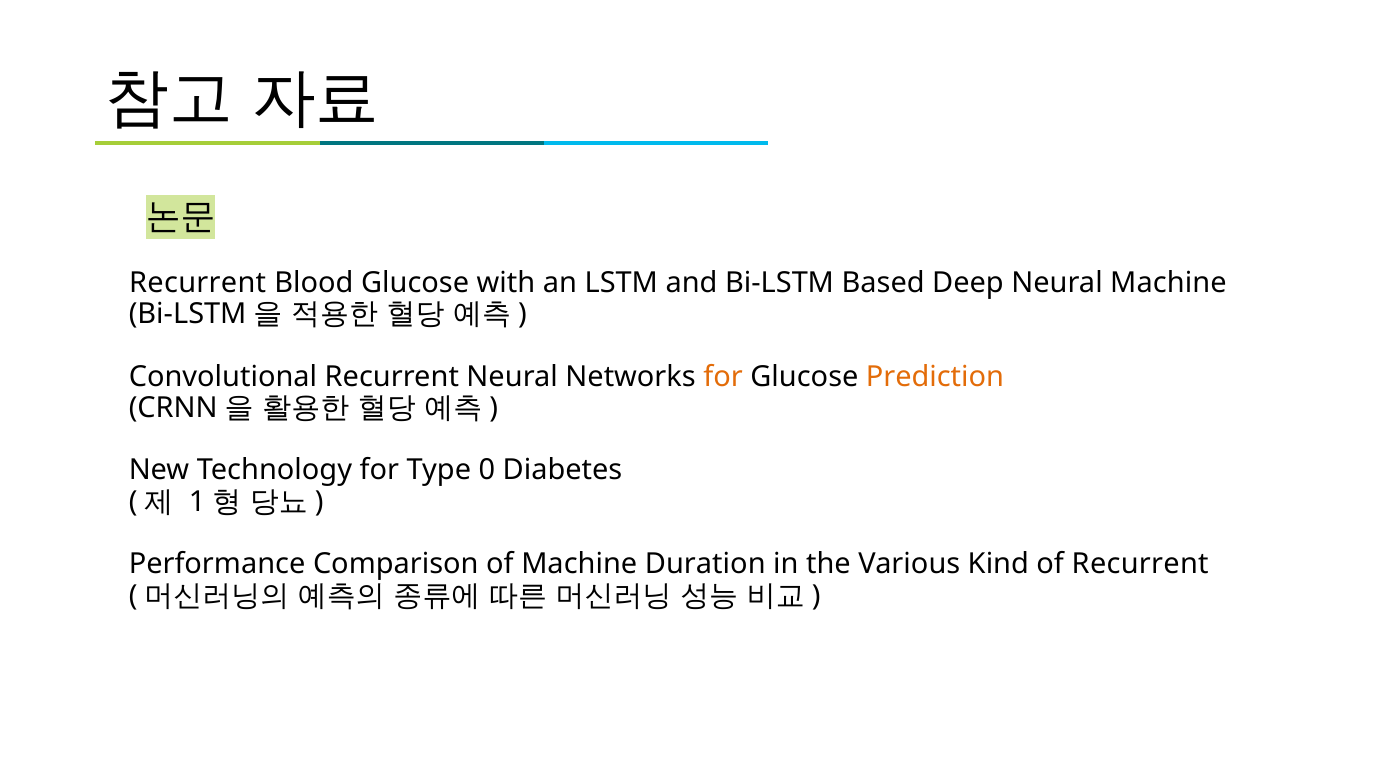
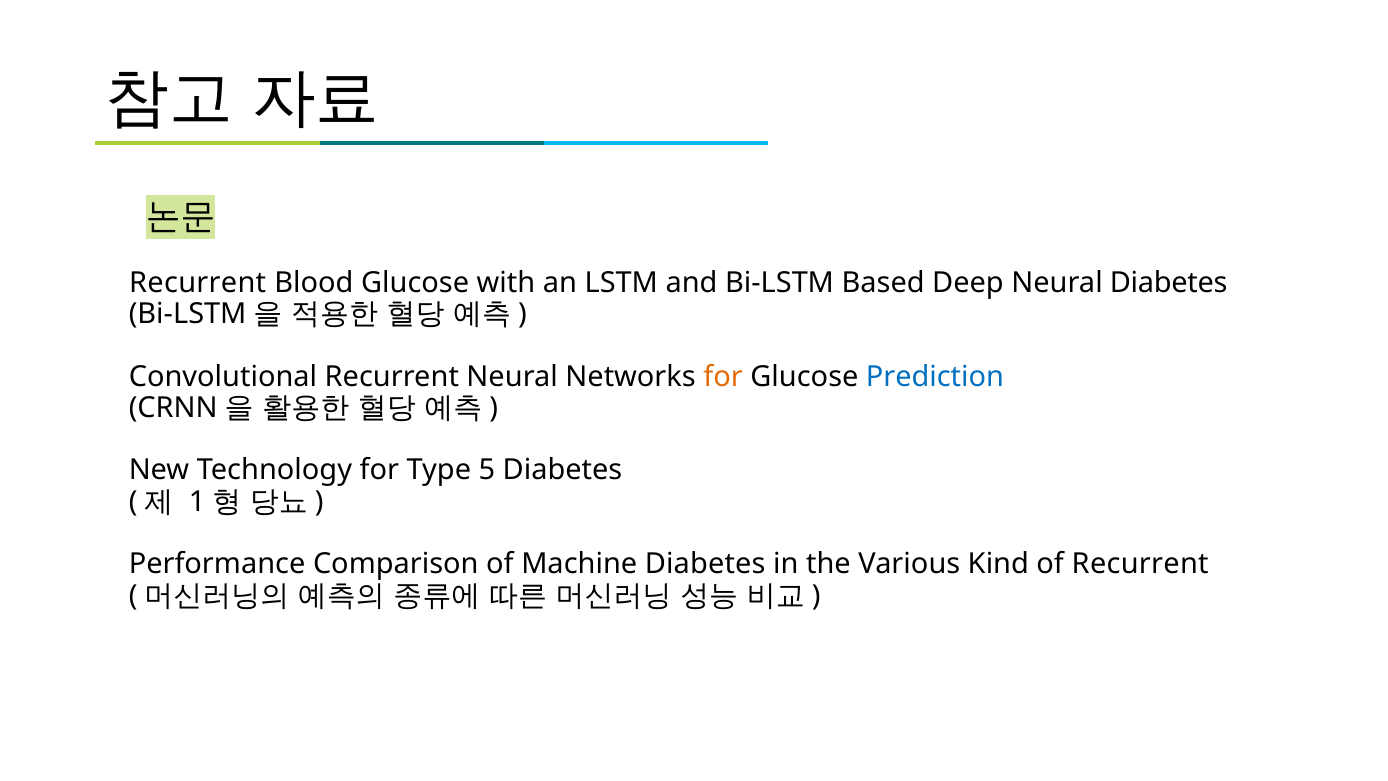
Neural Machine: Machine -> Diabetes (1169, 283)
Prediction colour: orange -> blue (935, 376)
0: 0 -> 5 (487, 470)
Machine Duration: Duration -> Diabetes (705, 564)
